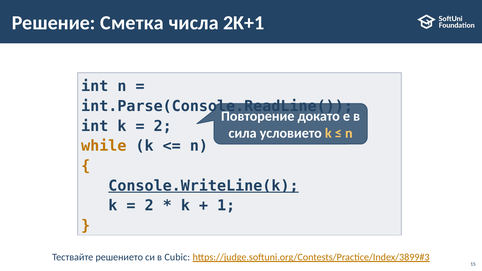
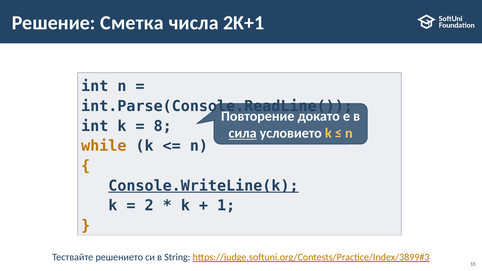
2: 2 -> 8 (163, 126)
сила underline: none -> present (243, 133)
Cubic: Cubic -> String (177, 257)
